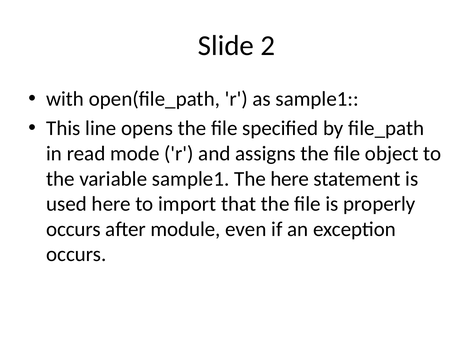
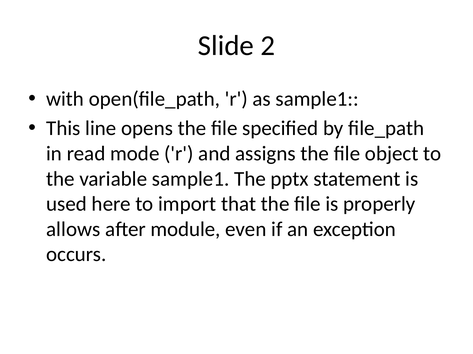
The here: here -> pptx (290, 179)
occurs: occurs -> allows (73, 230)
